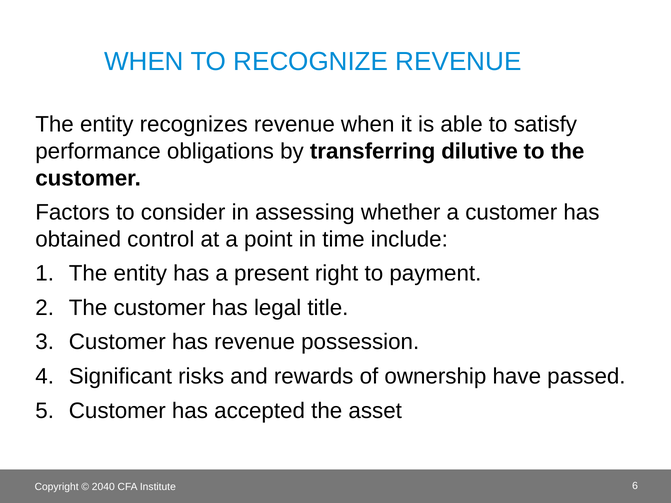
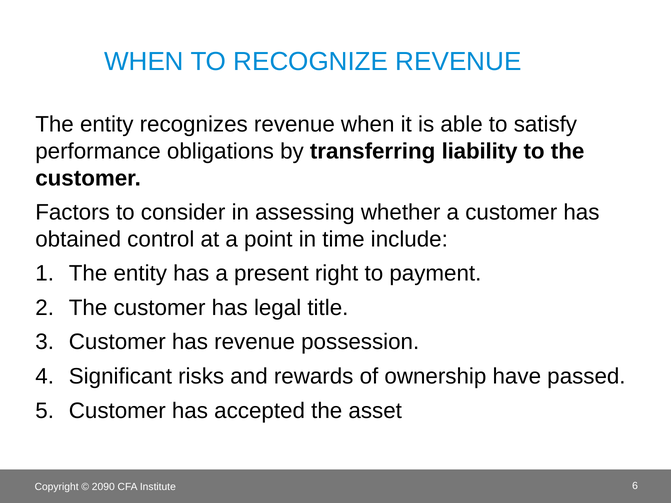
dilutive: dilutive -> liability (480, 151)
2040: 2040 -> 2090 (103, 487)
